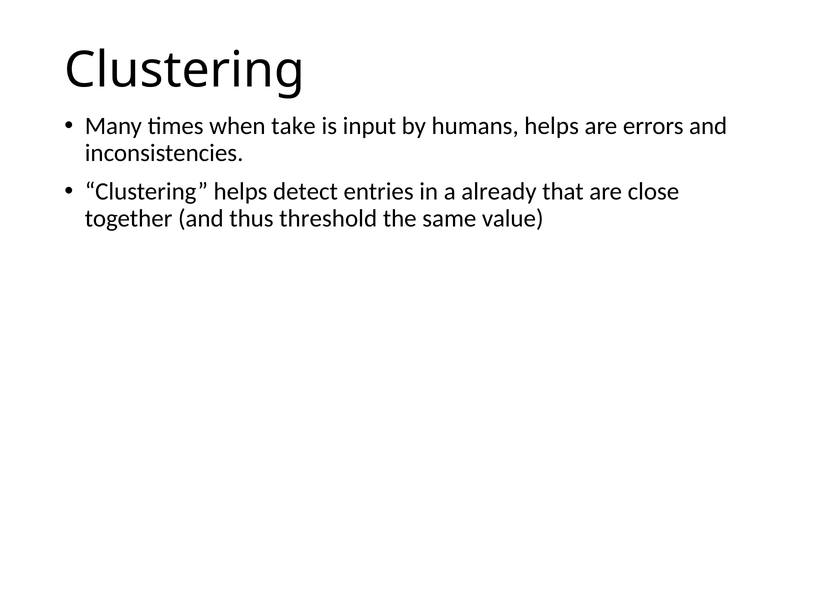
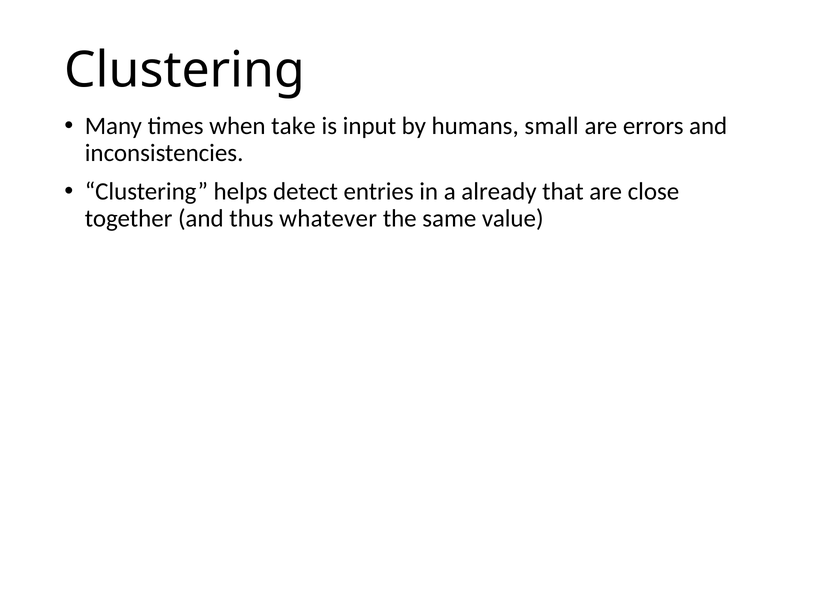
humans helps: helps -> small (552, 126)
threshold: threshold -> whatever (328, 218)
